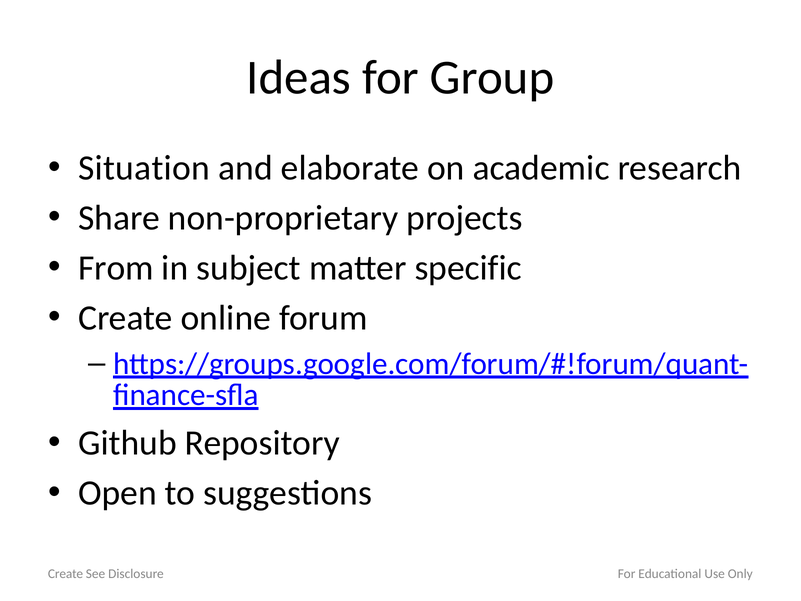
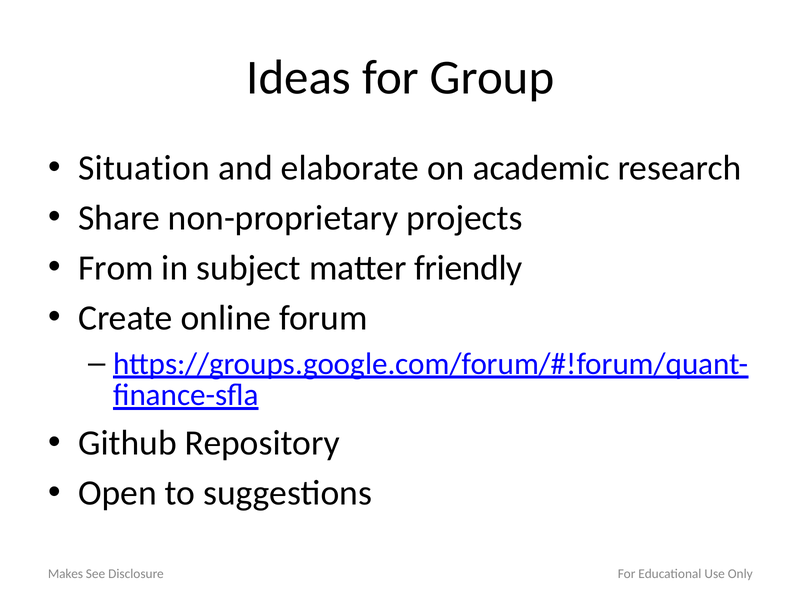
specific: specific -> friendly (468, 268)
Create: Create -> Makes (66, 574)
